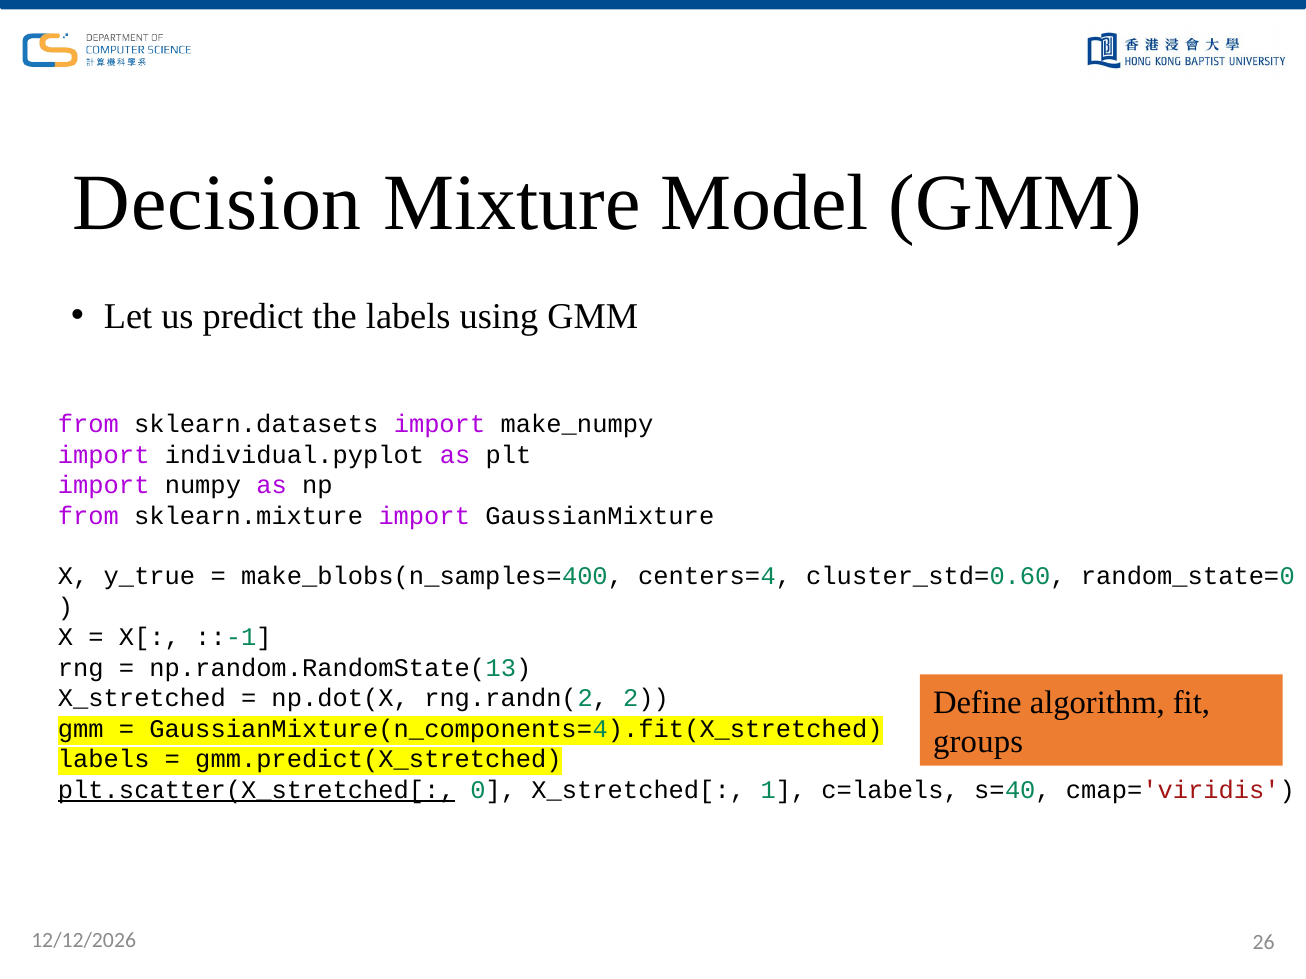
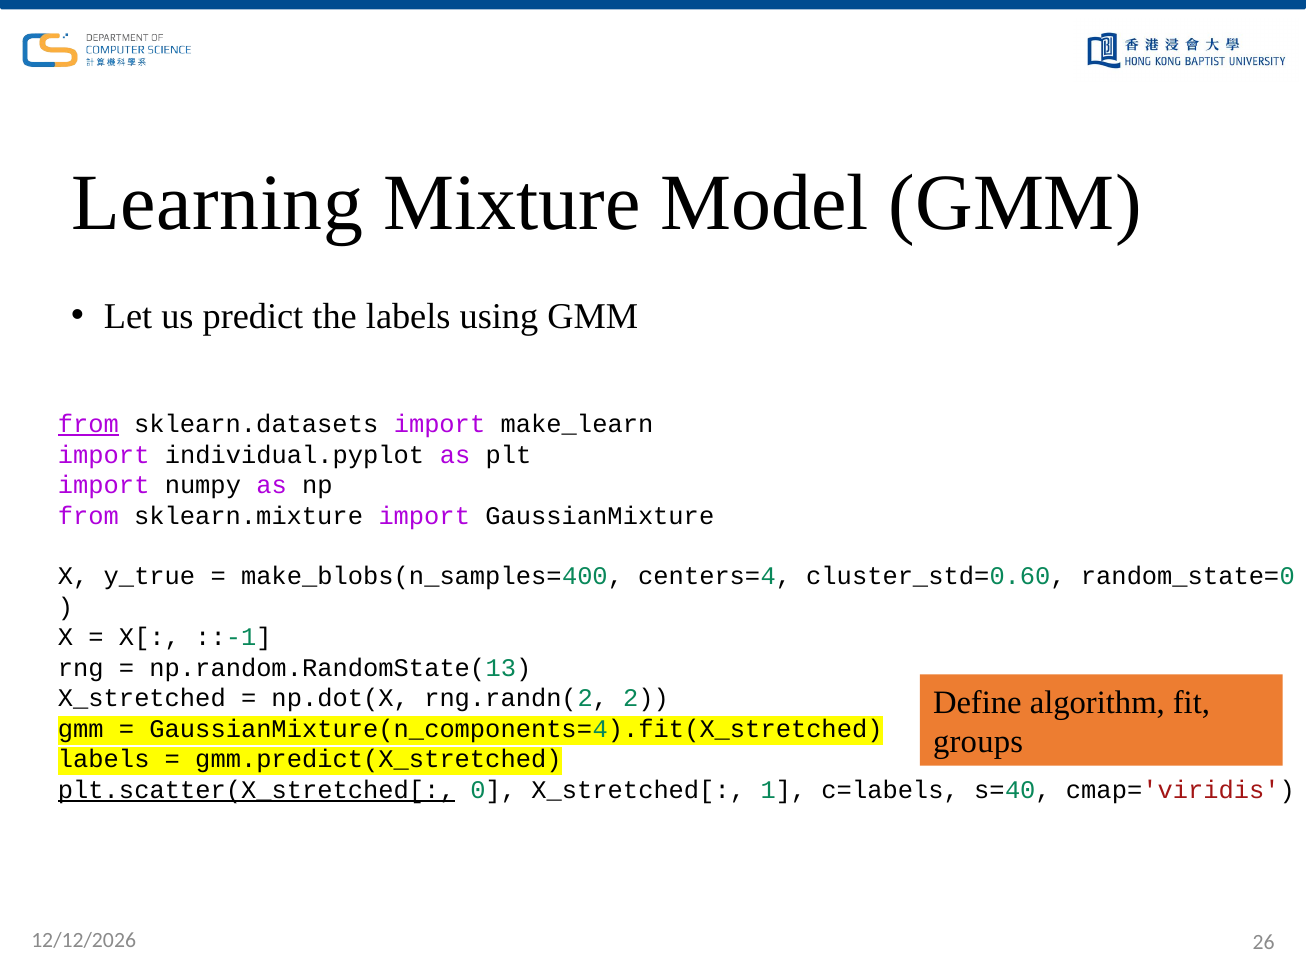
Decision: Decision -> Learning (217, 203)
from underline: none -> present (88, 424)
make_numpy: make_numpy -> make_learn (577, 424)
